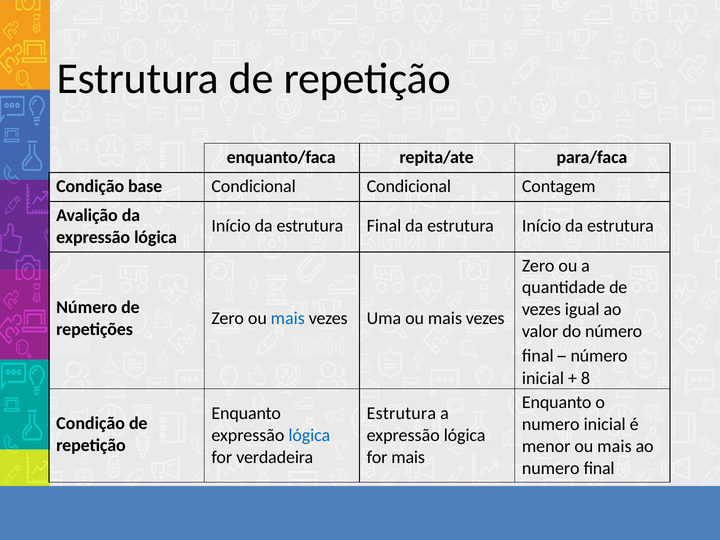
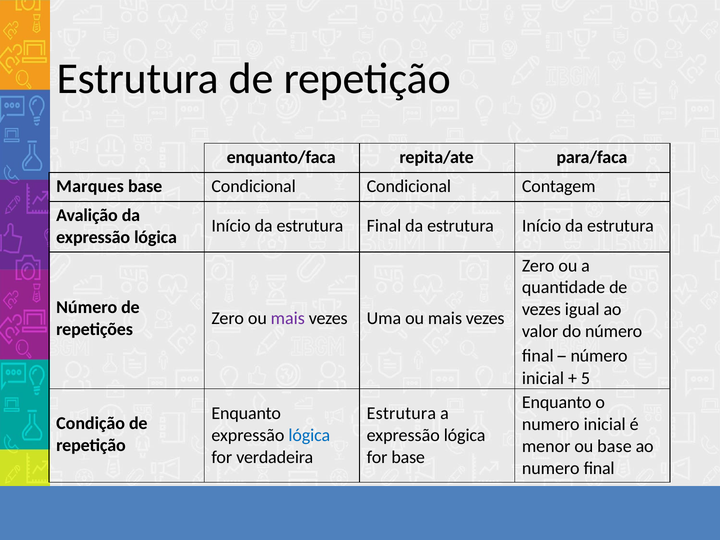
Condição: Condição -> Marques (90, 186)
mais colour: blue -> purple (288, 318)
8: 8 -> 5 (585, 378)
menor ou mais: mais -> base (614, 446)
for mais: mais -> base (408, 457)
